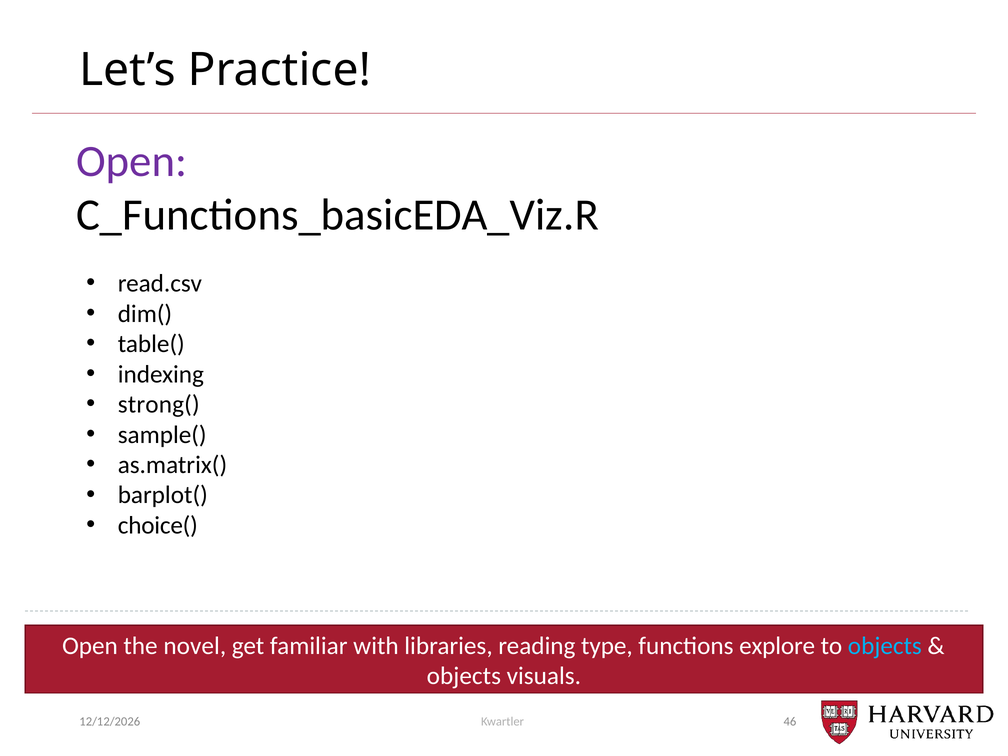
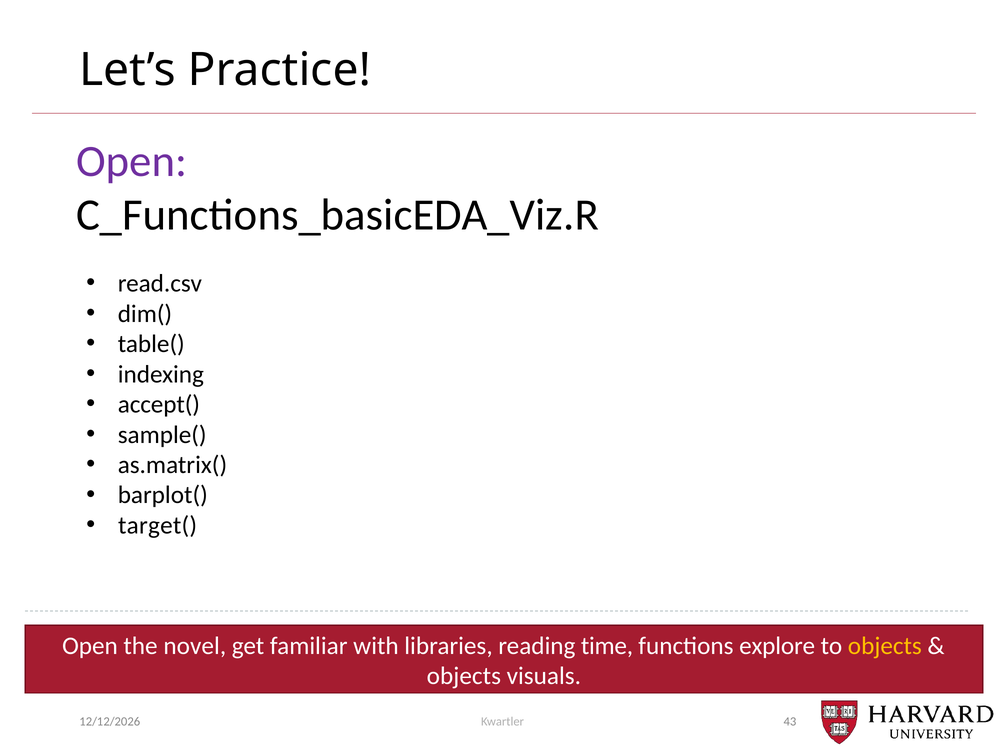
strong(: strong( -> accept( (159, 404)
choice(: choice( -> target( (158, 525)
type: type -> time (607, 646)
objects colour: light blue -> yellow (885, 646)
46: 46 -> 43 (790, 722)
